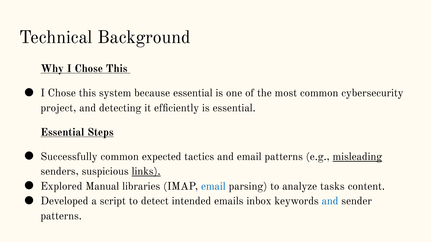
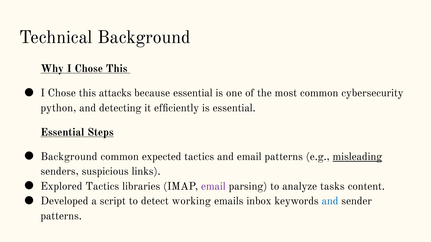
system: system -> attacks (115, 93)
project: project -> python (58, 108)
Successfully: Successfully -> Background (69, 157)
links underline: present -> none (146, 172)
Explored Manual: Manual -> Tactics (102, 187)
email colour: blue -> purple (213, 187)
intended: intended -> working (191, 201)
